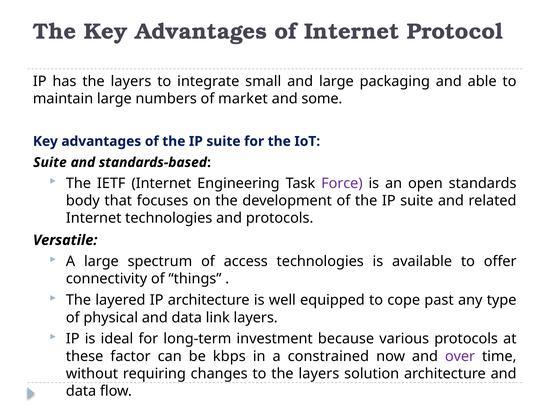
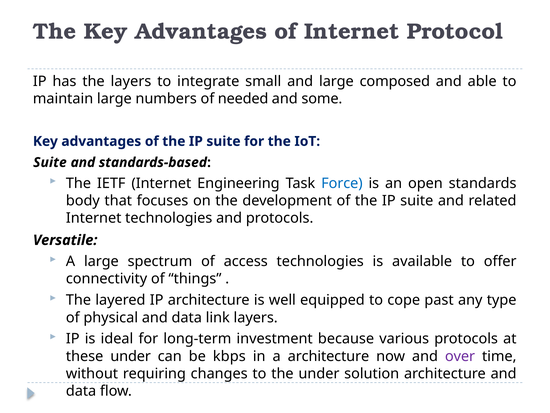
packaging: packaging -> composed (395, 81)
market: market -> needed (243, 99)
Force colour: purple -> blue (342, 183)
these factor: factor -> under (131, 356)
a constrained: constrained -> architecture (328, 356)
to the layers: layers -> under (319, 373)
